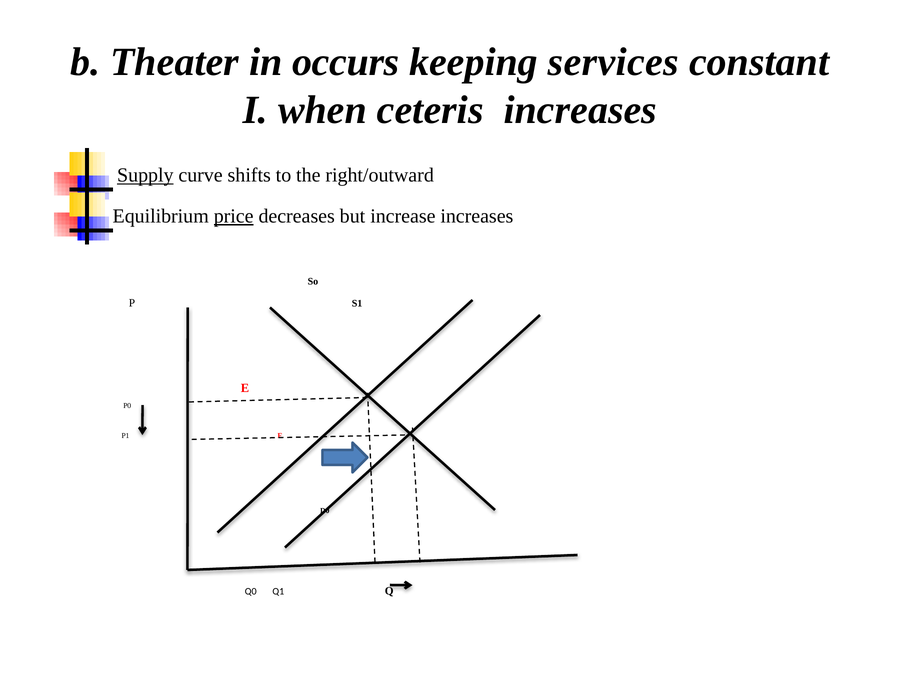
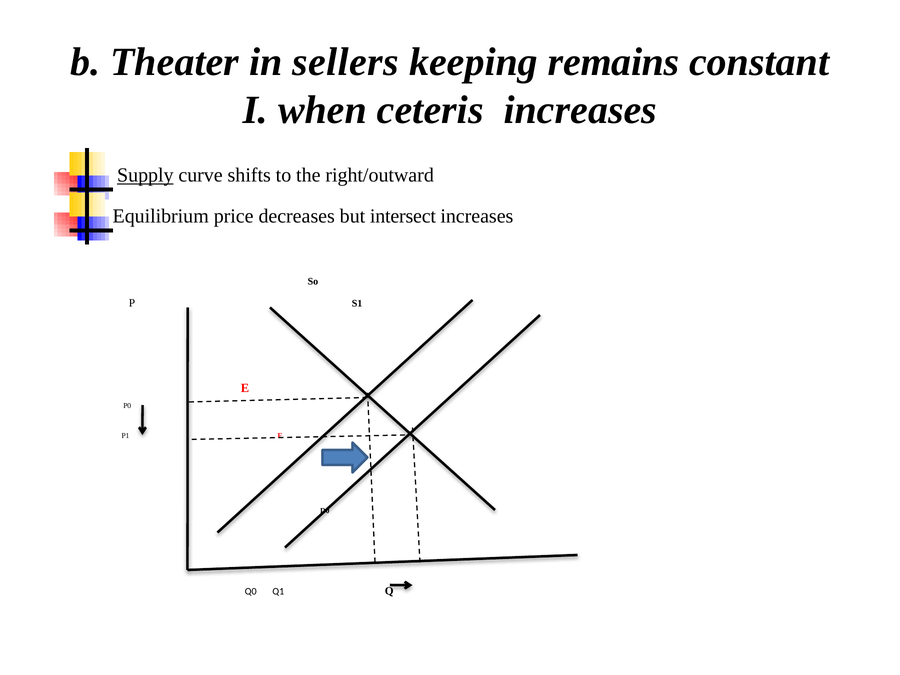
occurs: occurs -> sellers (345, 62)
services: services -> remains (614, 62)
price underline: present -> none (234, 216)
increase: increase -> intersect (403, 216)
